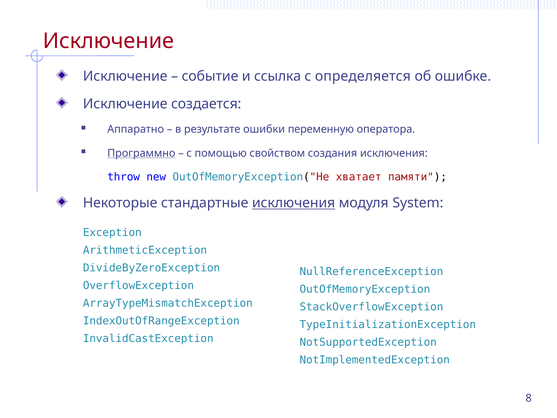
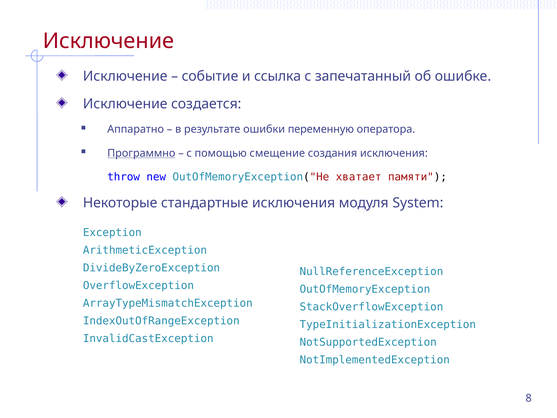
определяется: определяется -> запечатанный (363, 76)
свойством: свойством -> смещение (277, 153)
исключения underline: present -> none (294, 203)
